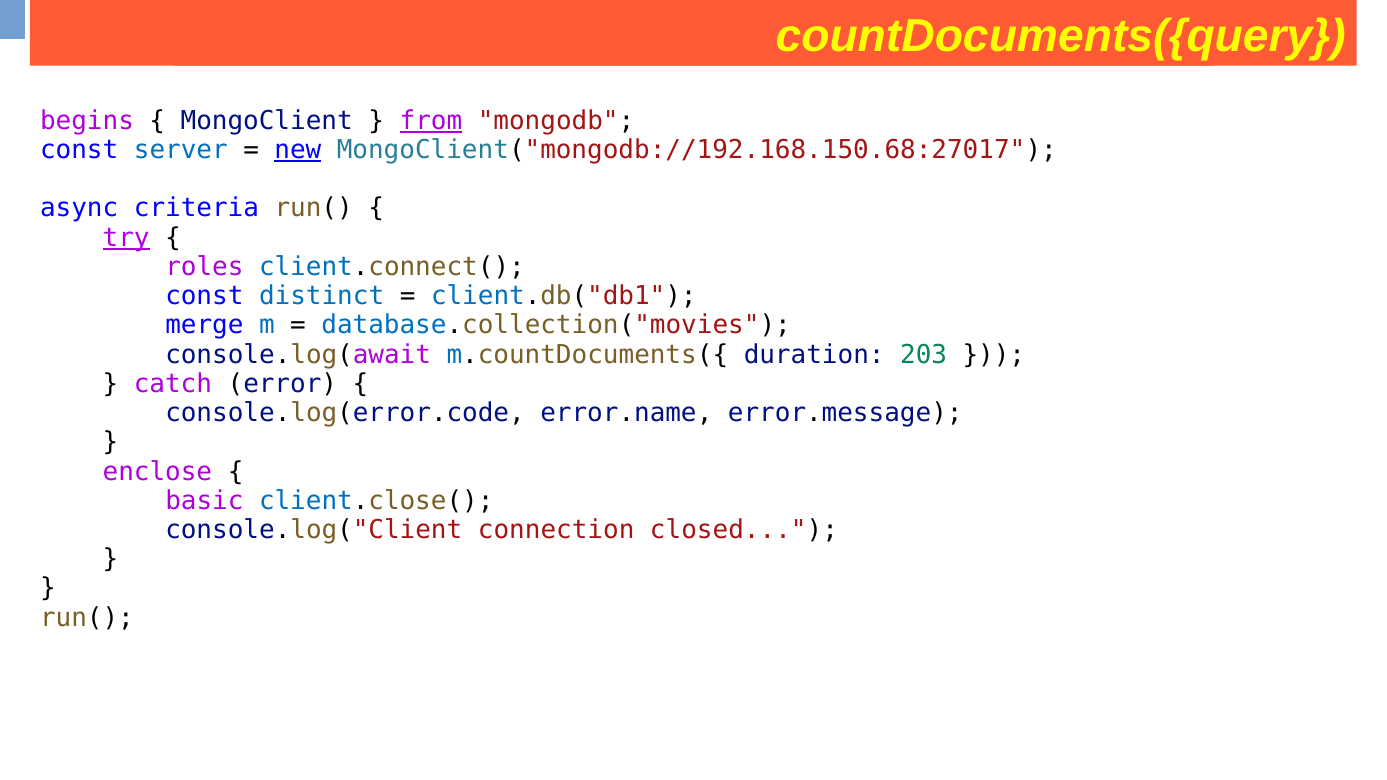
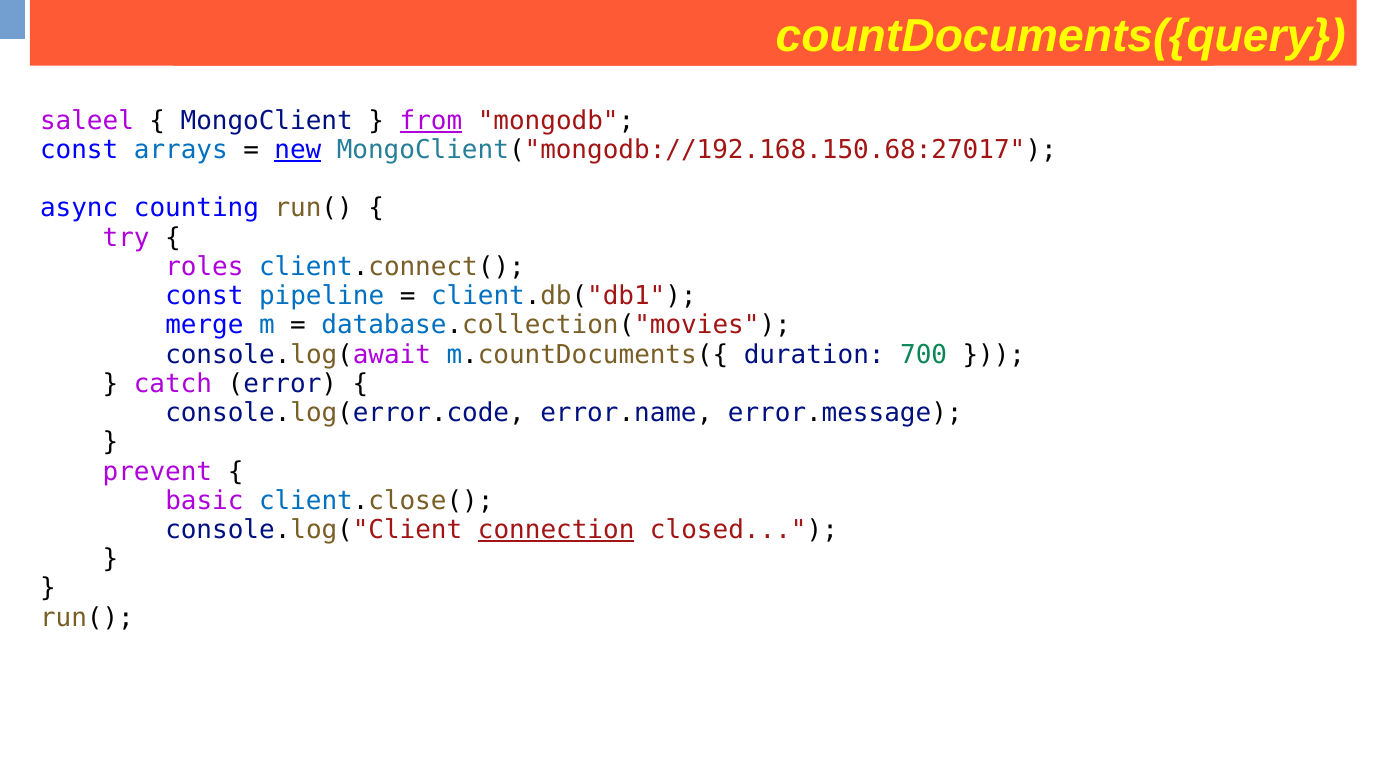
begins: begins -> saleel (87, 121)
server: server -> arrays (181, 150)
criteria: criteria -> counting (196, 208)
try underline: present -> none (126, 238)
distinct: distinct -> pipeline (322, 296)
203: 203 -> 700 (924, 355)
enclose: enclose -> prevent (157, 472)
connection underline: none -> present (556, 530)
